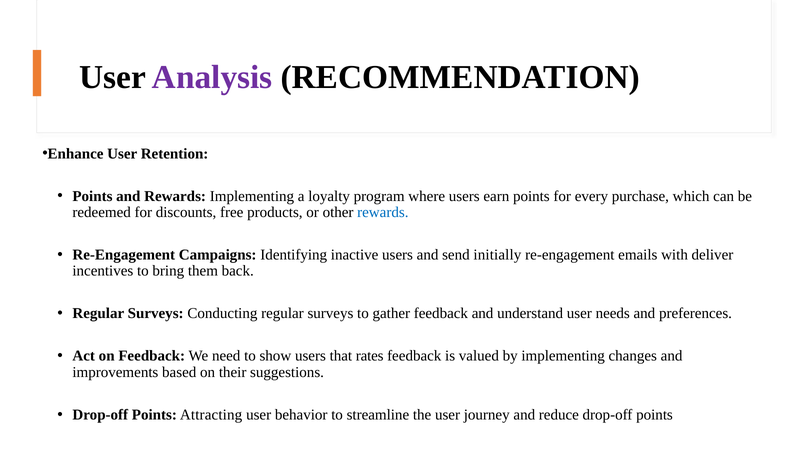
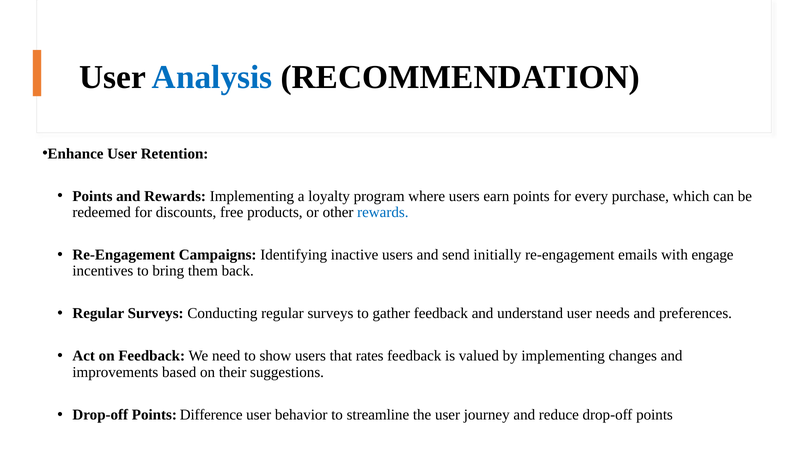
Analysis colour: purple -> blue (212, 77)
deliver: deliver -> engage (713, 255)
Attracting: Attracting -> Difference (211, 415)
